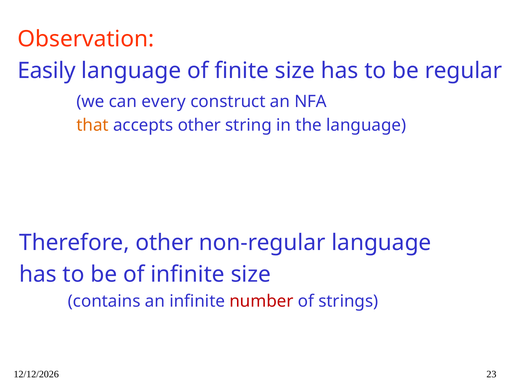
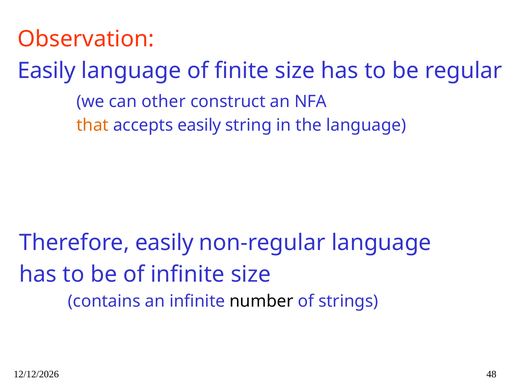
every: every -> other (164, 102)
accepts other: other -> easily (199, 126)
Therefore other: other -> easily (164, 243)
number colour: red -> black (261, 301)
23: 23 -> 48 (491, 375)
